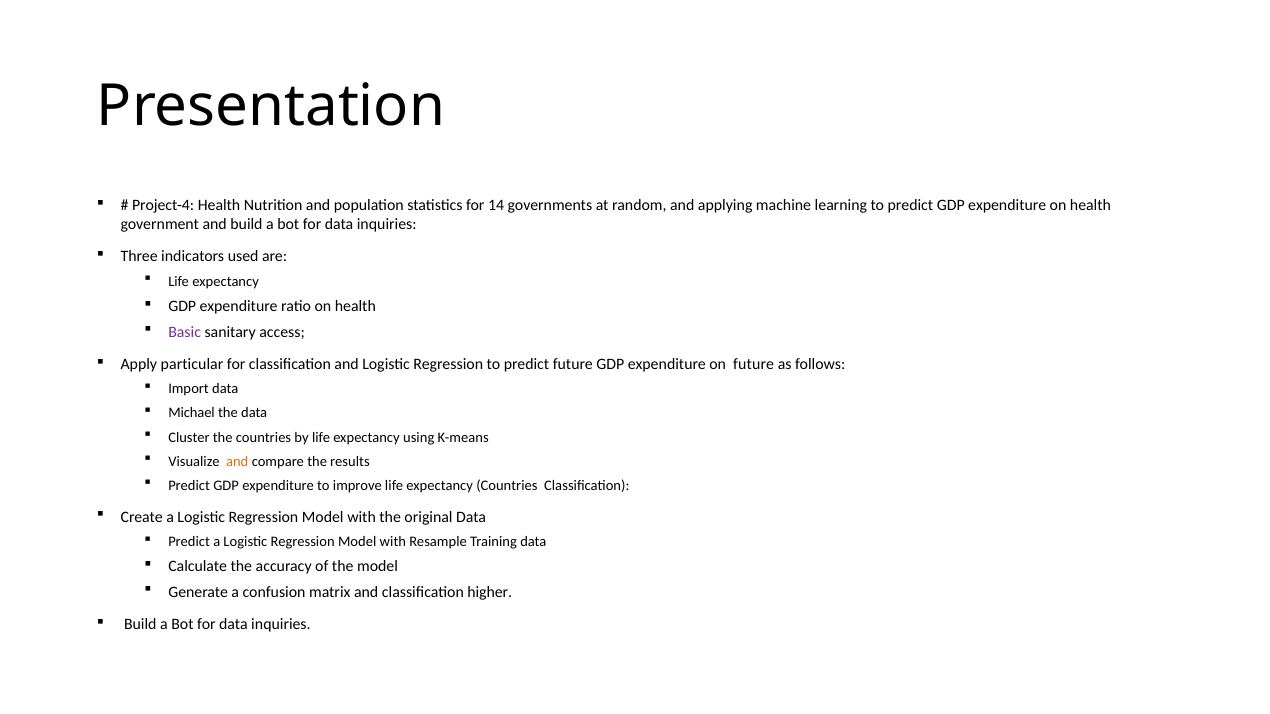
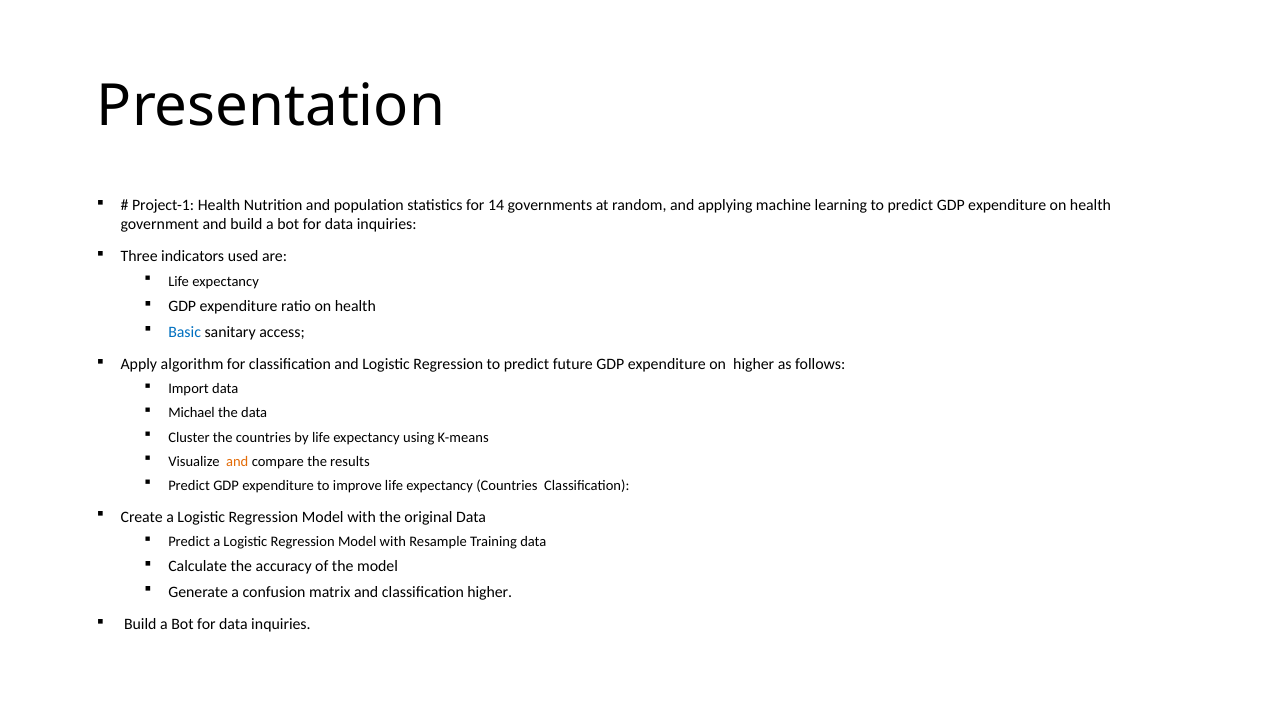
Project-4: Project-4 -> Project-1 (163, 206)
Basic colour: purple -> blue (185, 332)
particular: particular -> algorithm (192, 365)
on future: future -> higher (754, 365)
